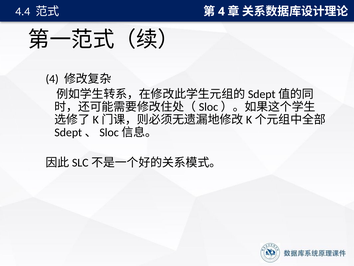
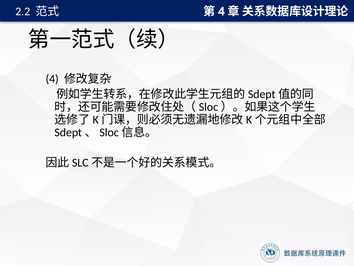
4.4: 4.4 -> 2.2 (23, 12)
